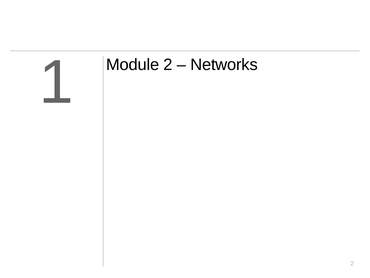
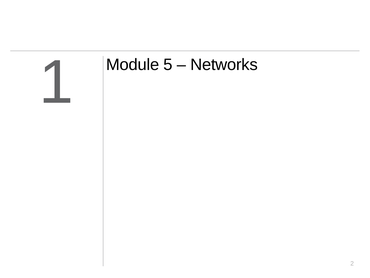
Module 2: 2 -> 5 (168, 65)
